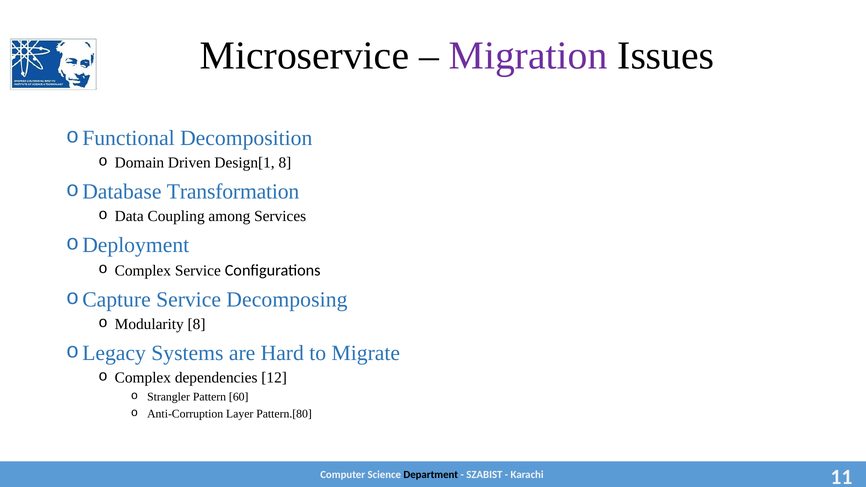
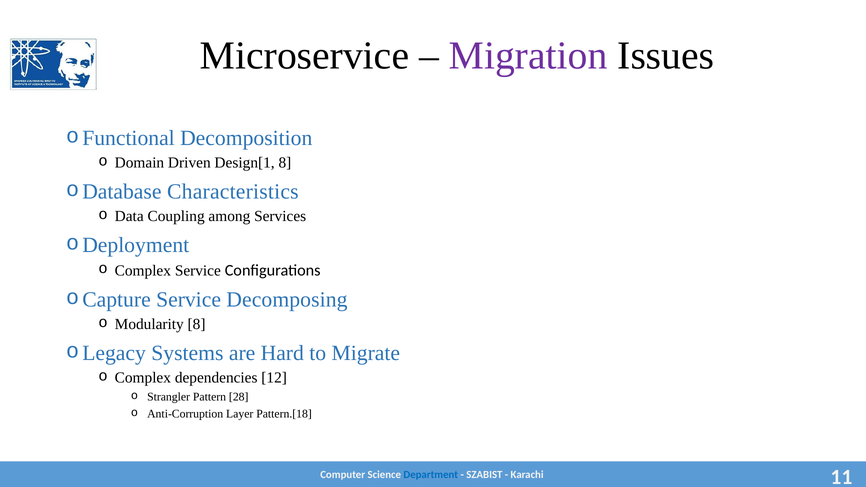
Transformation: Transformation -> Characteristics (233, 192)
60: 60 -> 28 (239, 397)
Pattern.[80: Pattern.[80 -> Pattern.[18 (284, 414)
Department colour: black -> blue (431, 475)
